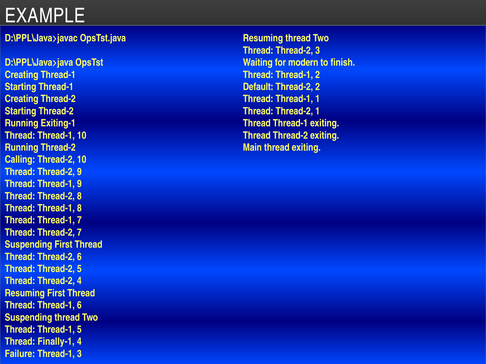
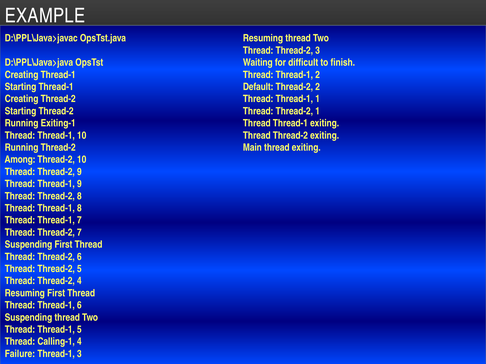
modern: modern -> difficult (303, 63)
Calling: Calling -> Among (20, 160)
Finally-1: Finally-1 -> Calling-1 (56, 342)
